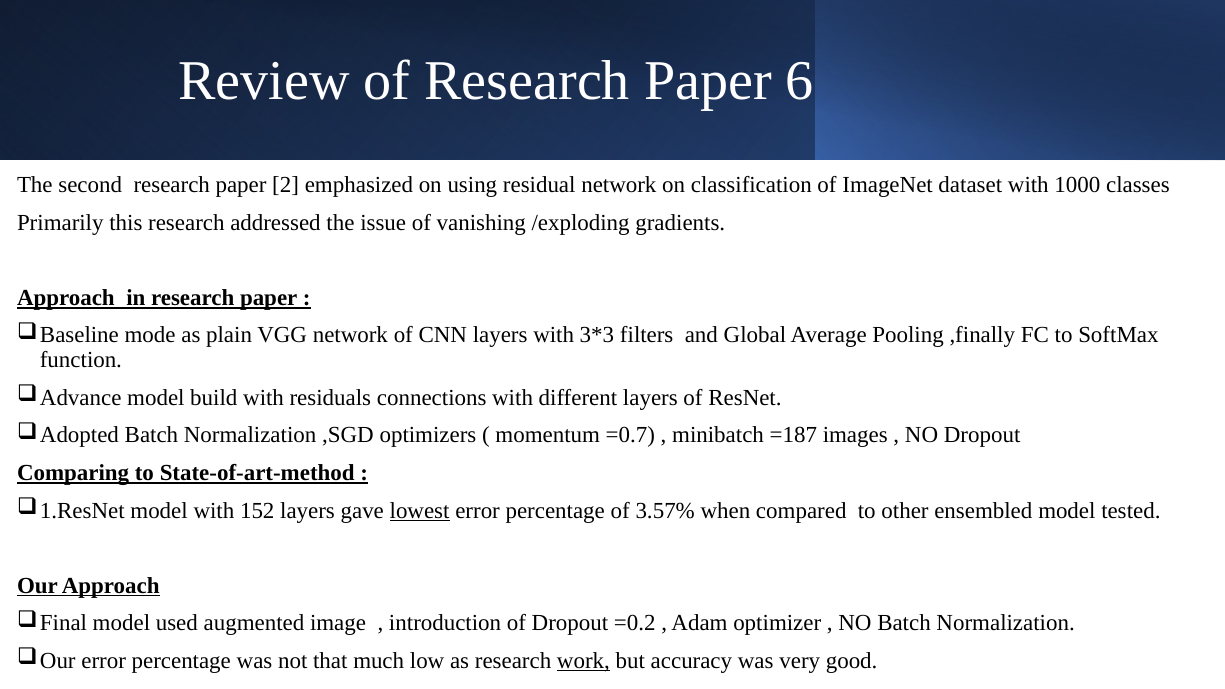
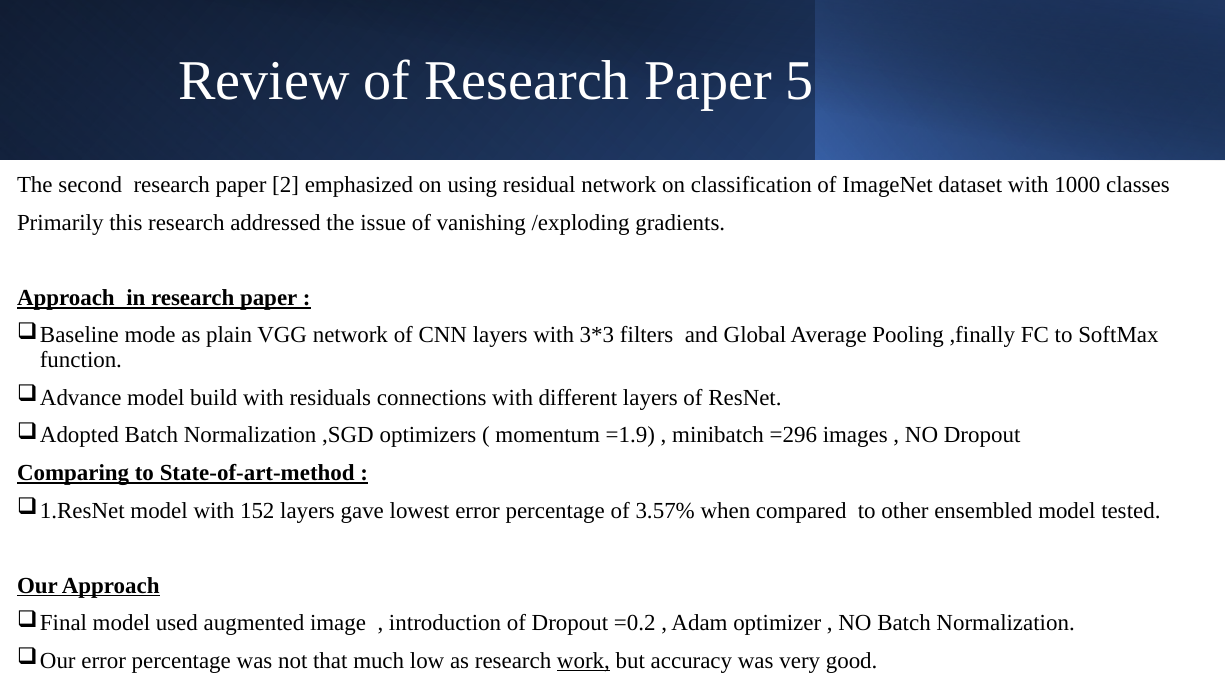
6: 6 -> 5 (800, 81)
=0.7: =0.7 -> =1.9 (630, 435)
=187: =187 -> =296 (793, 435)
lowest underline: present -> none (420, 511)
